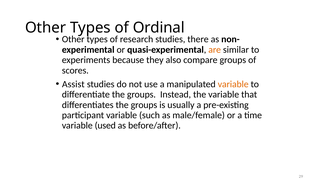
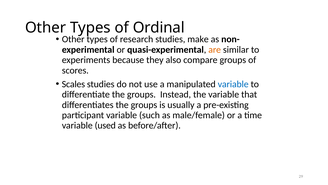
there: there -> make (198, 39)
Assist: Assist -> Scales (73, 84)
variable colour: orange -> blue (233, 84)
